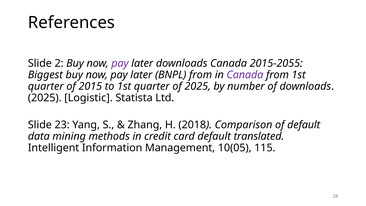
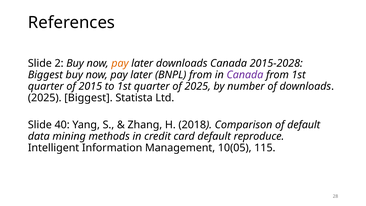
pay colour: purple -> orange (120, 63)
2015-2055: 2015-2055 -> 2015-2028 (276, 63)
2025 Logistic: Logistic -> Biggest (88, 98)
23: 23 -> 40 (62, 125)
translated: translated -> reproduce (259, 136)
